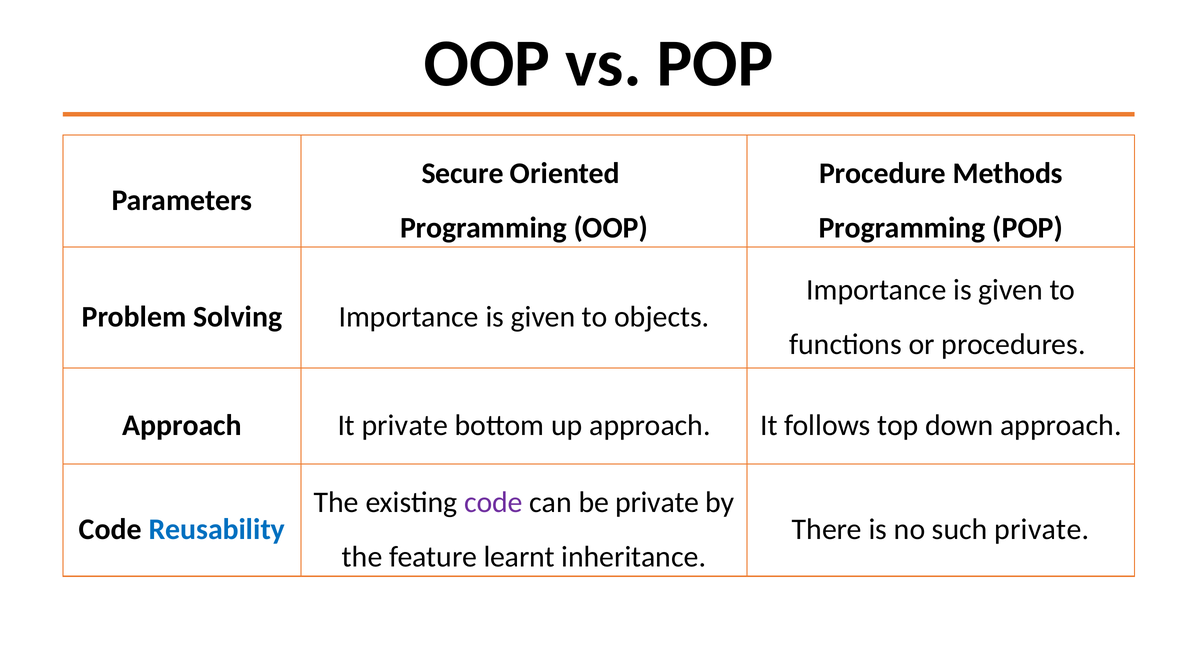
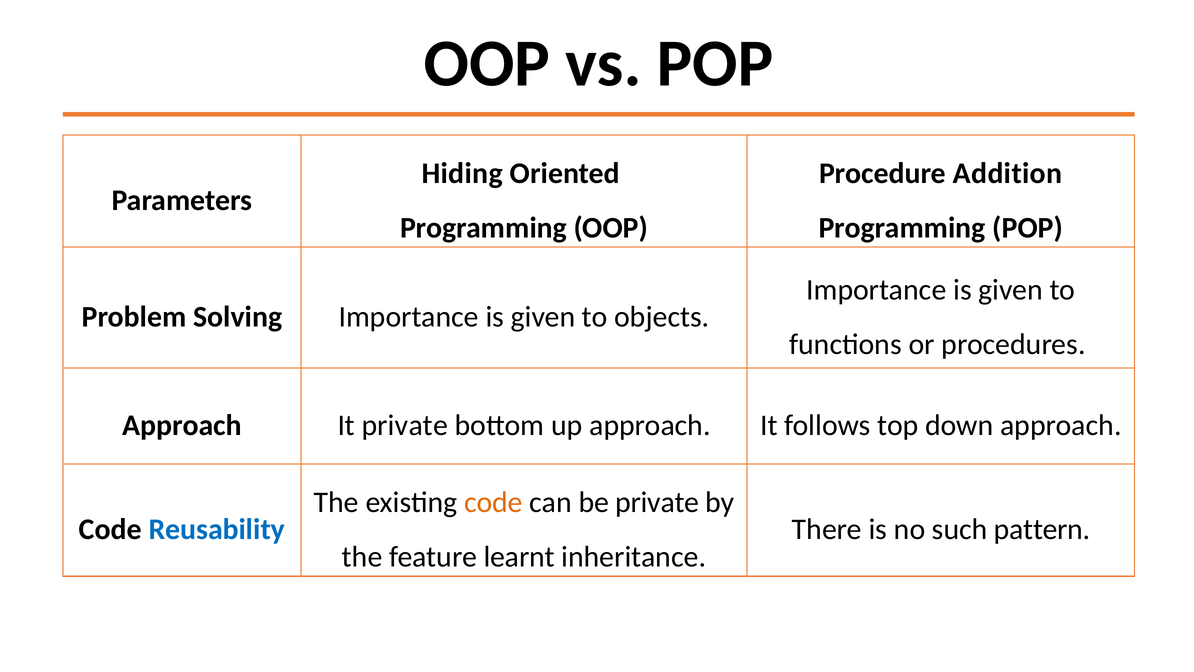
Secure: Secure -> Hiding (462, 173)
Methods: Methods -> Addition (1008, 173)
code colour: purple -> orange (493, 502)
such private: private -> pattern (1042, 529)
